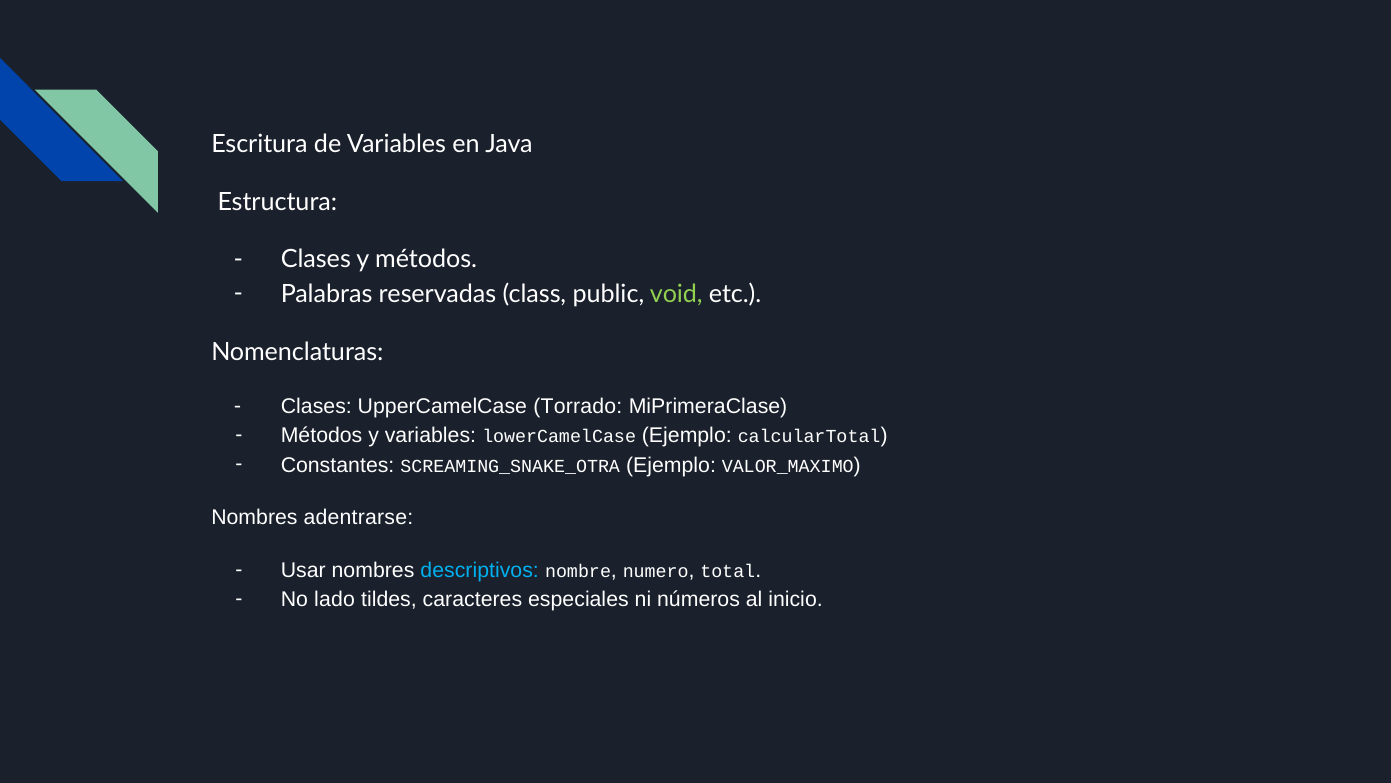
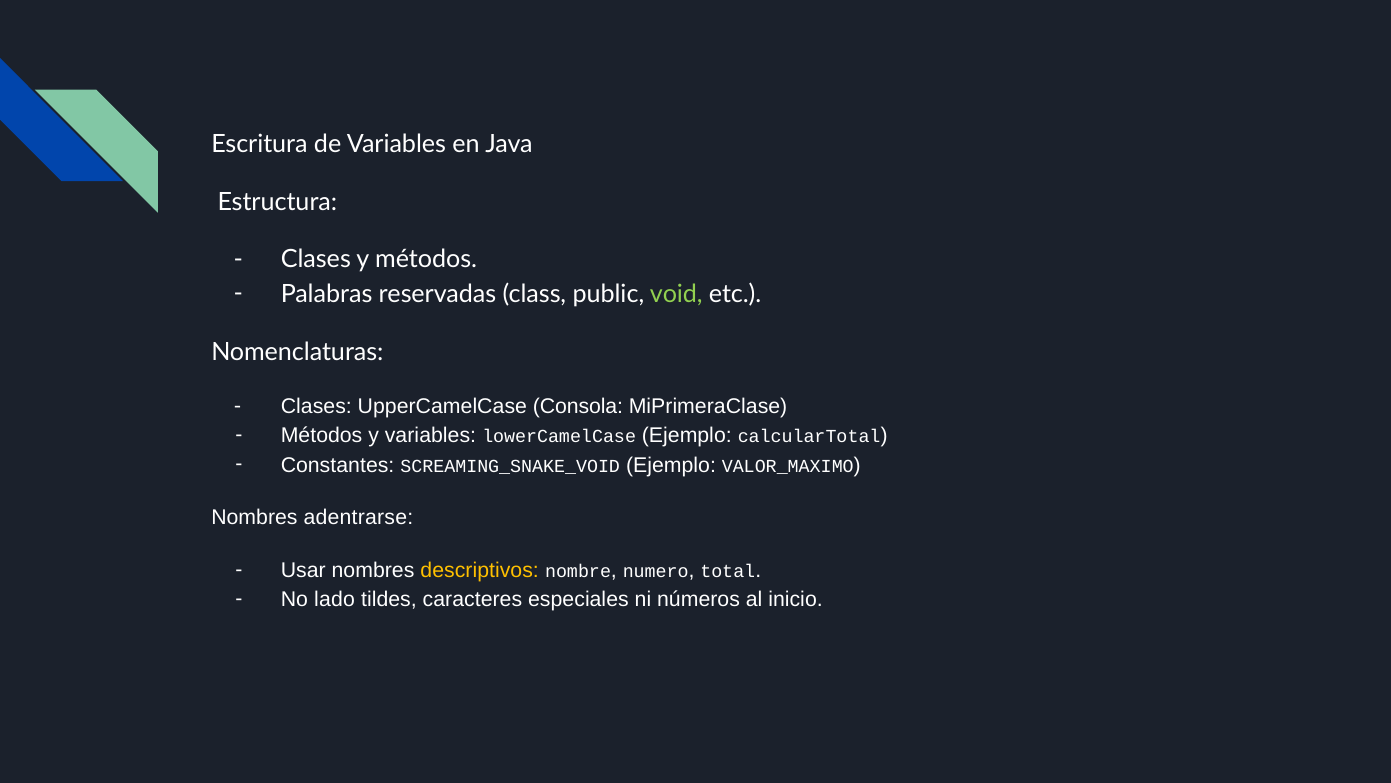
Torrado: Torrado -> Consola (578, 406)
SCREAMING_SNAKE_OTRA: SCREAMING_SNAKE_OTRA -> SCREAMING_SNAKE_VOID (510, 466)
descriptivos colour: light blue -> yellow (480, 570)
